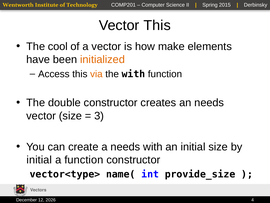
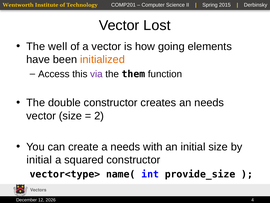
Vector This: This -> Lost (157, 25)
cool: cool -> well (58, 46)
make: make -> going (171, 46)
via colour: orange -> purple (96, 74)
the with: with -> them (133, 74)
3: 3 -> 2 (99, 116)
a function: function -> squared (84, 160)
